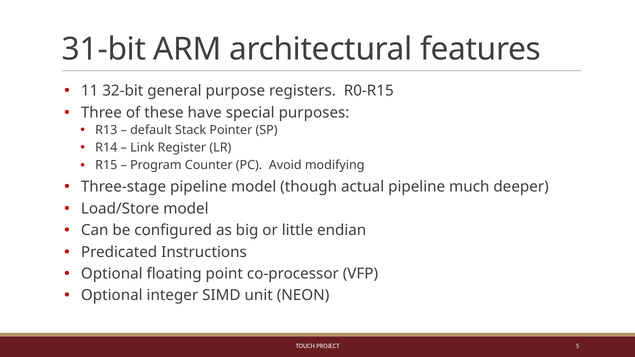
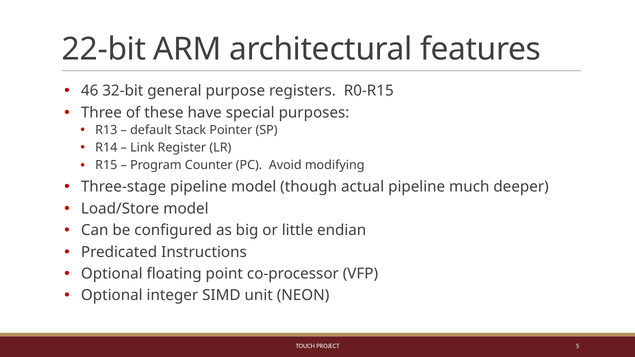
31-bit: 31-bit -> 22-bit (104, 49)
11: 11 -> 46 (90, 91)
